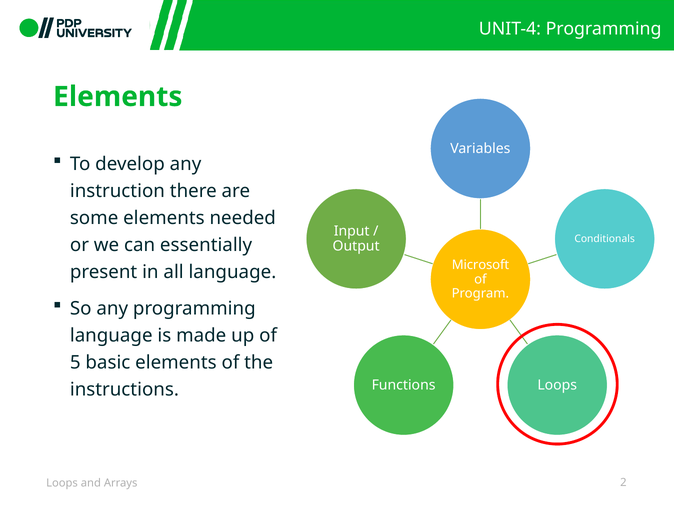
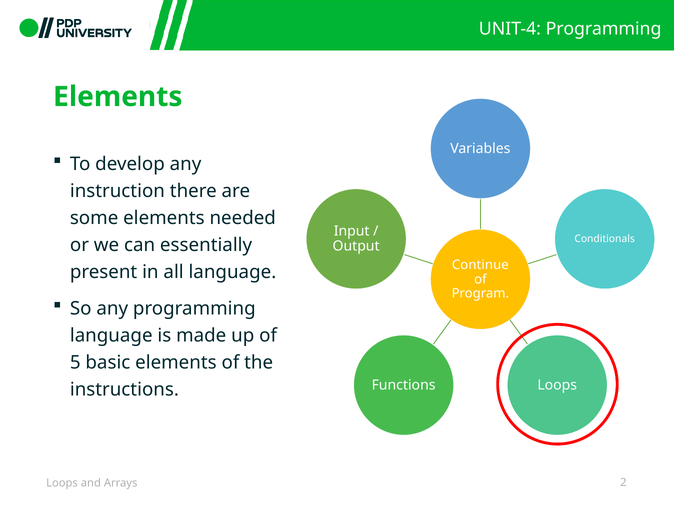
Microsoft: Microsoft -> Continue (480, 265)
